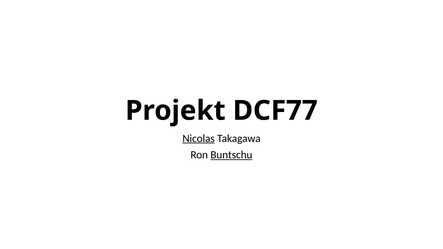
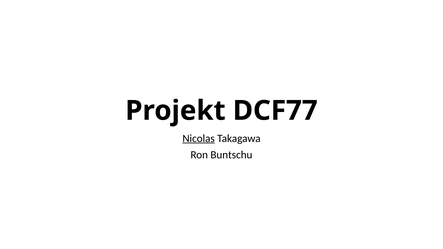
Buntschu underline: present -> none (231, 155)
